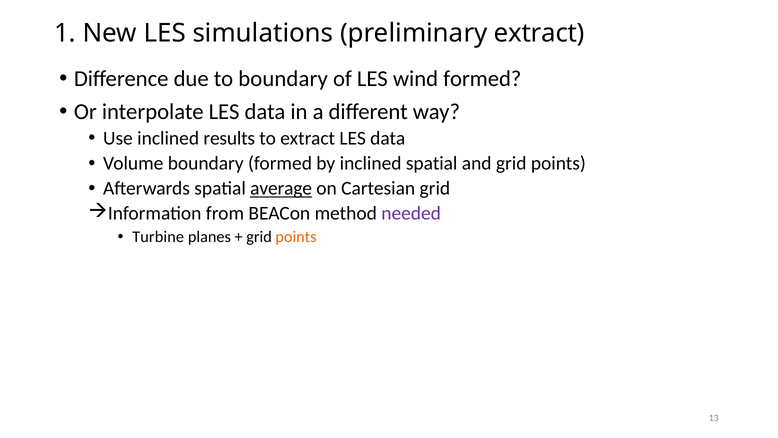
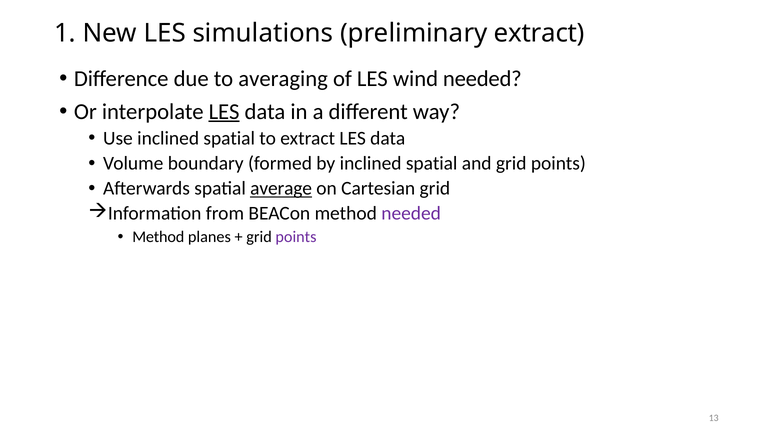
to boundary: boundary -> averaging (283, 79)
wind formed: formed -> needed (482, 79)
LES underline: none -> present (224, 111)
Use inclined results: results -> spatial (229, 138)
Turbine: Turbine -> Method (158, 237)
points colour: orange -> purple (296, 237)
